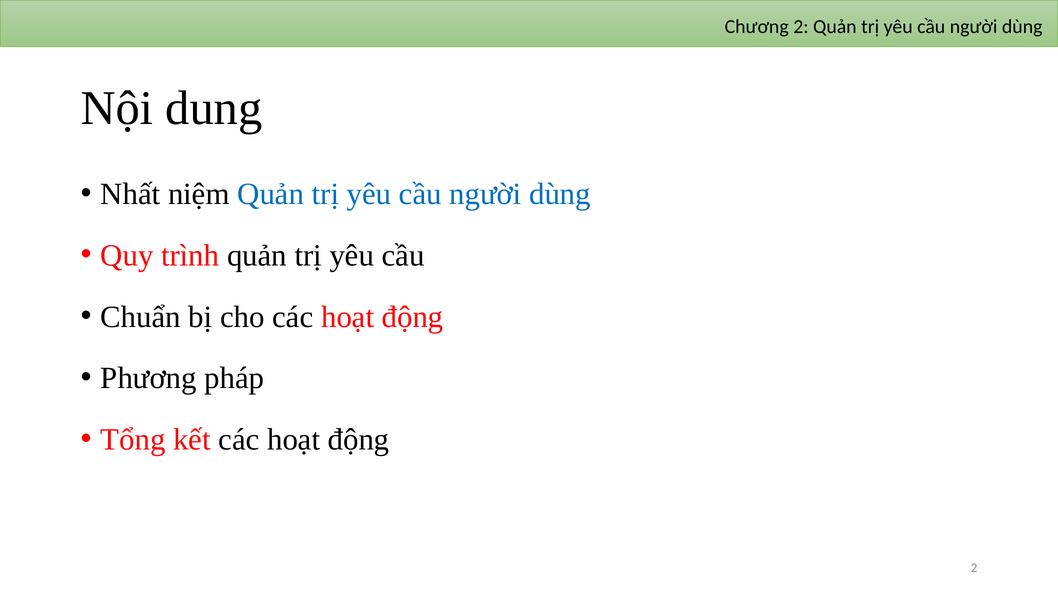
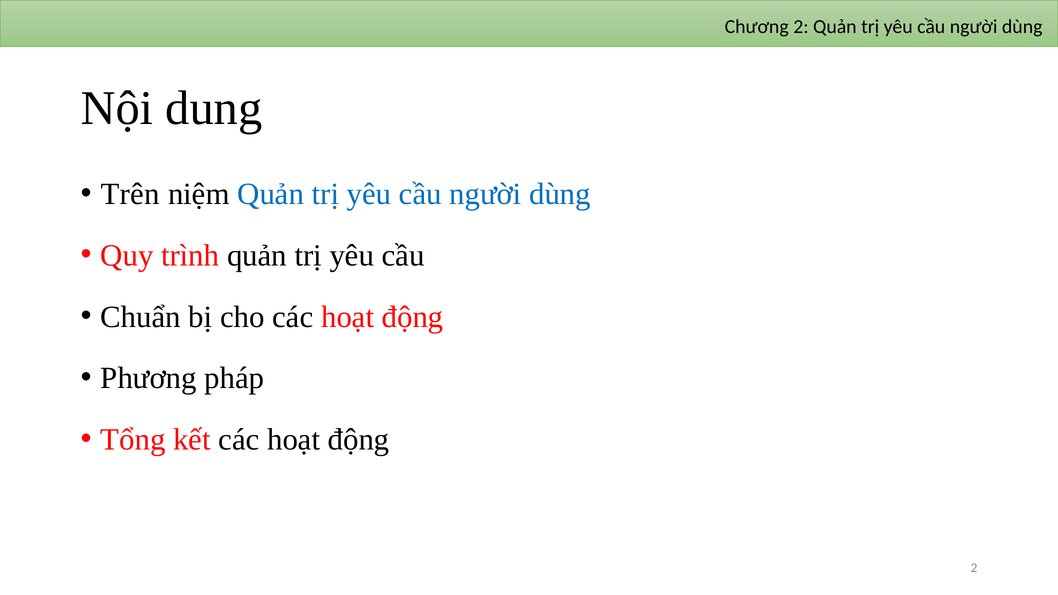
Nhất: Nhất -> Trên (130, 194)
